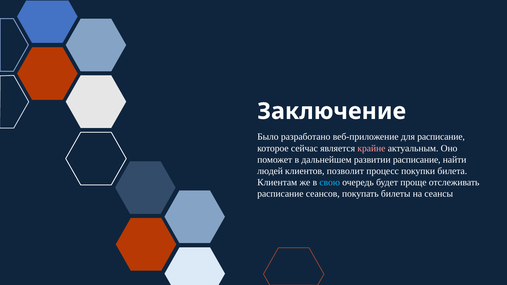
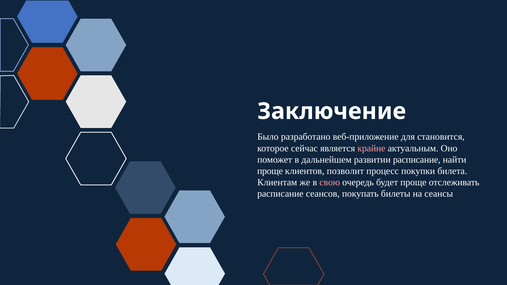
для расписание: расписание -> становится (441, 137)
людей: людей -> проще (270, 171)
свою colour: light blue -> pink (330, 183)
